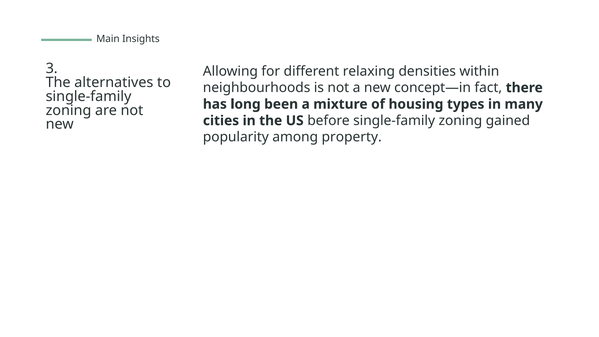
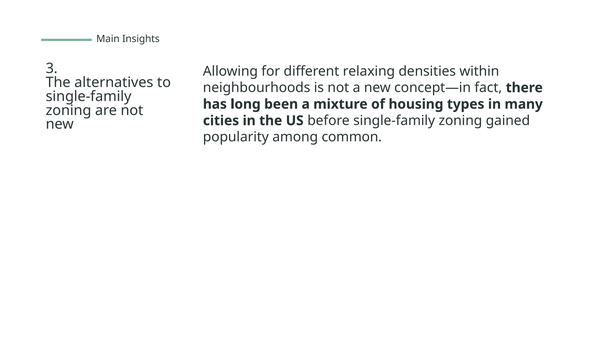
property: property -> common (352, 137)
